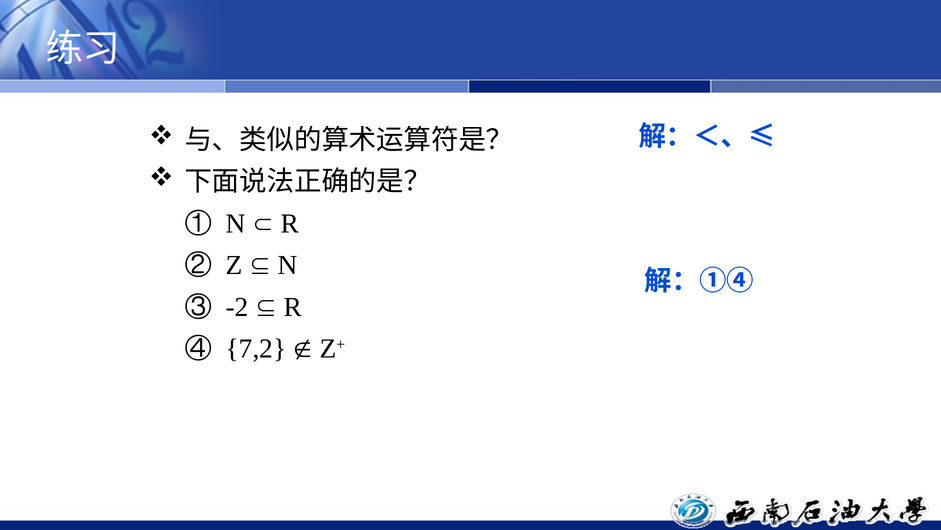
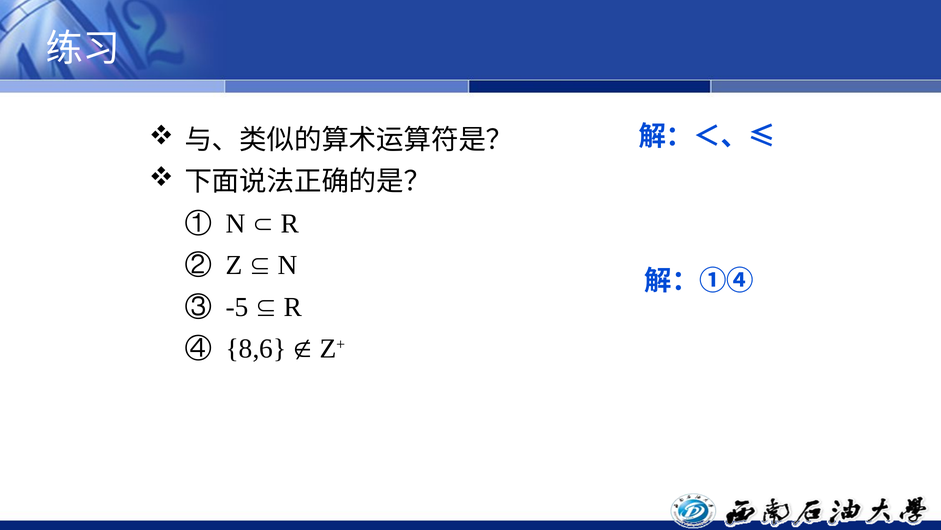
-2: -2 -> -5 (237, 307)
7,2: 7,2 -> 8,6 (256, 348)
